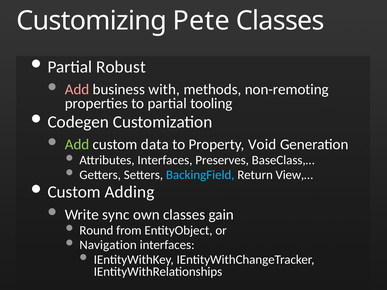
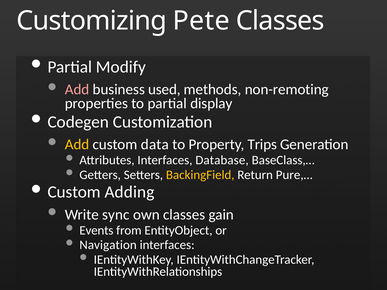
Robust: Robust -> Modify (121, 67)
with: with -> used (164, 89)
tooling: tooling -> display (211, 104)
Add colour: light green -> yellow (77, 145)
Void: Void -> Trips (262, 145)
Preserves: Preserves -> Database (222, 160)
BackingField colour: light blue -> yellow (200, 175)
View,…: View,… -> Pure,… (294, 175)
Round: Round -> Events (96, 231)
